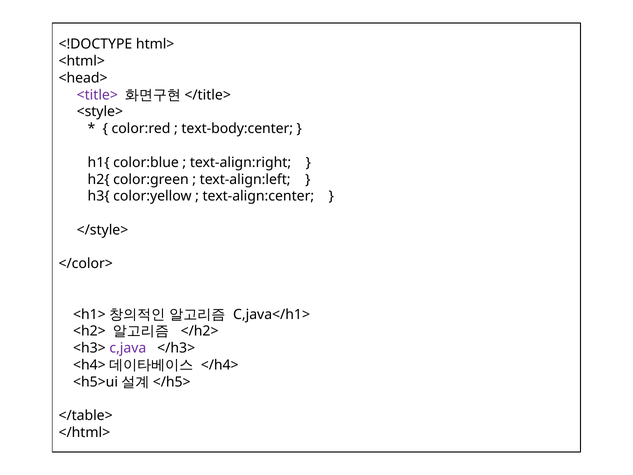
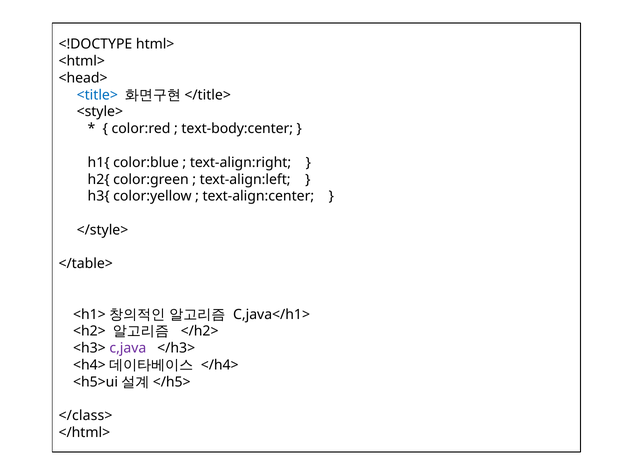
<title> colour: purple -> blue (97, 95)
</color>: </color> -> </table> (86, 264)
</table>: </table> -> </class> (86, 415)
